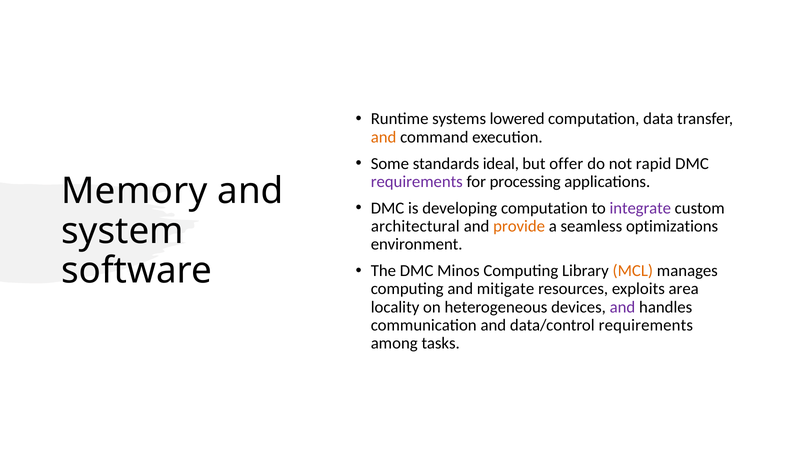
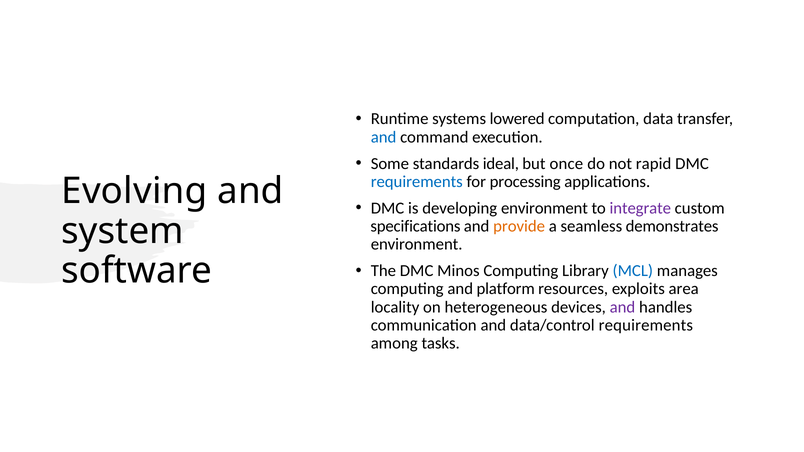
and colour: orange -> blue (384, 137)
offer: offer -> once (566, 164)
requirements colour: purple -> blue (417, 182)
Memory: Memory -> Evolving (134, 191)
developing computation: computation -> environment (544, 208)
architectural: architectural -> specifications (415, 226)
optimizations: optimizations -> demonstrates (672, 226)
MCL colour: orange -> blue (633, 271)
mitigate: mitigate -> platform (506, 289)
